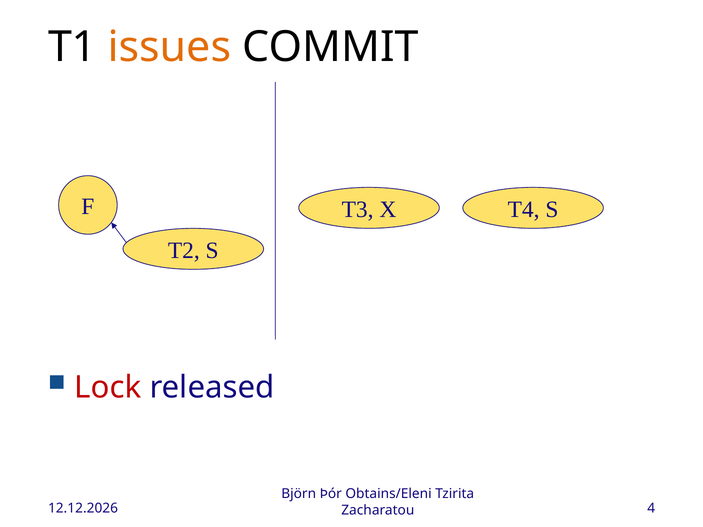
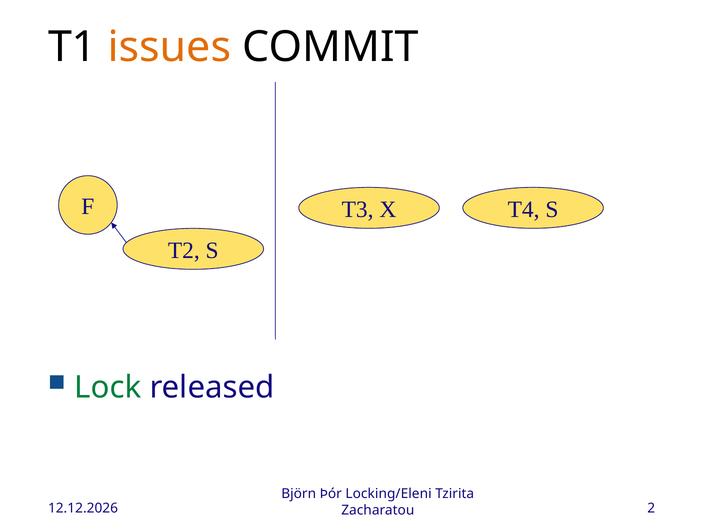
Lock colour: red -> green (108, 388)
Obtains/Eleni: Obtains/Eleni -> Locking/Eleni (389, 494)
4: 4 -> 2 (651, 508)
